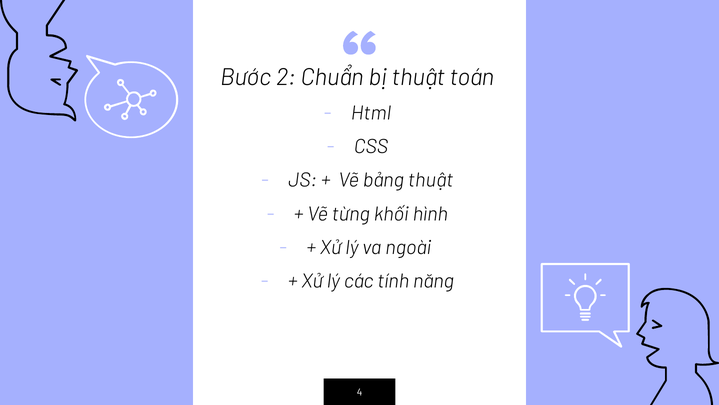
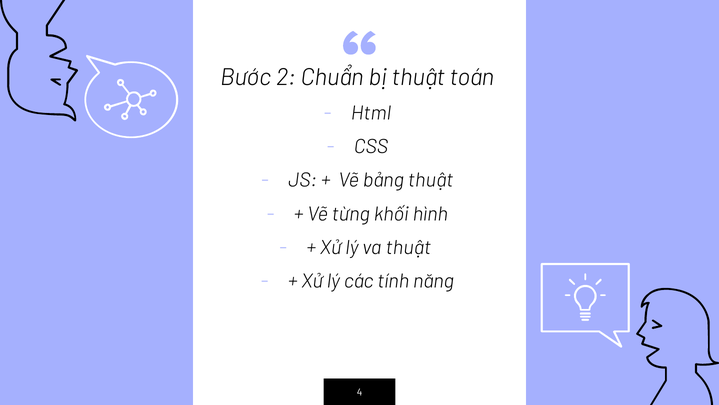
va ngoài: ngoài -> thuật (408, 247)
